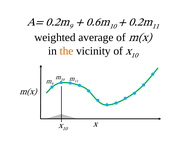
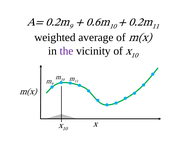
the colour: orange -> purple (66, 51)
